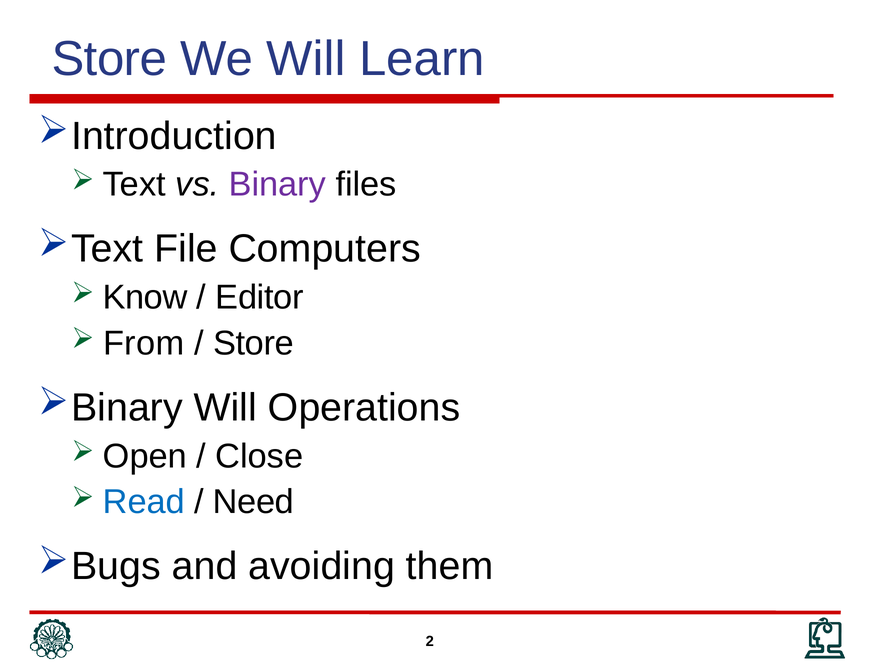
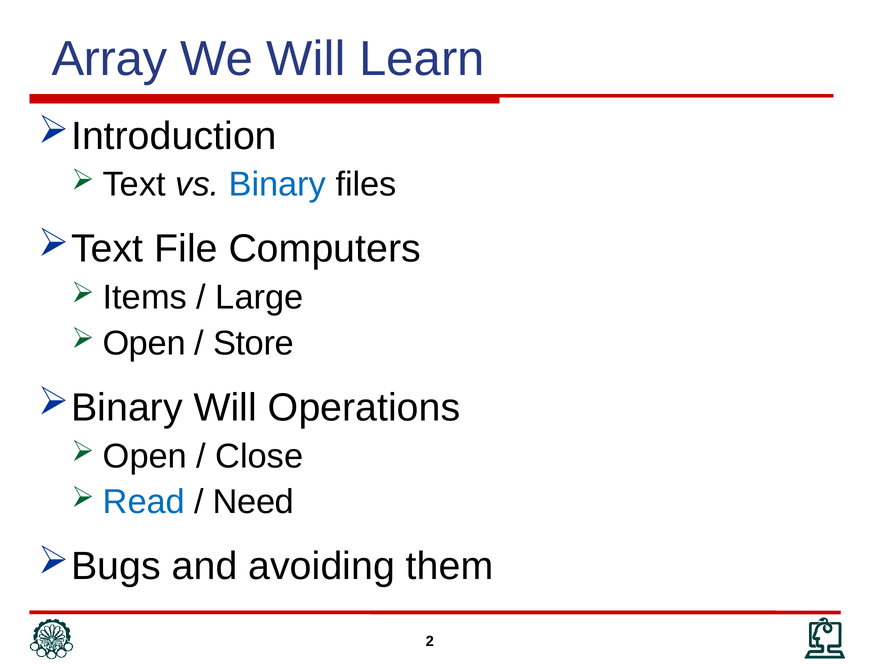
Store: Store -> Array (109, 59)
Binary colour: purple -> blue (277, 184)
Know: Know -> Items (145, 297)
Editor: Editor -> Large (259, 297)
From: From -> Open (144, 343)
